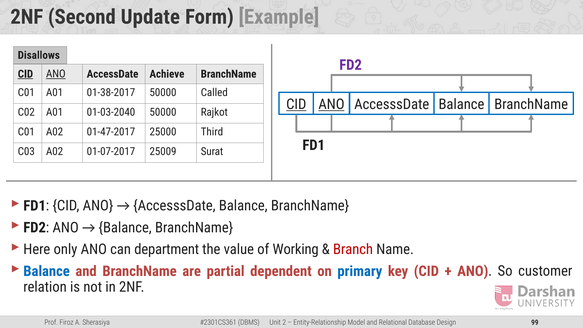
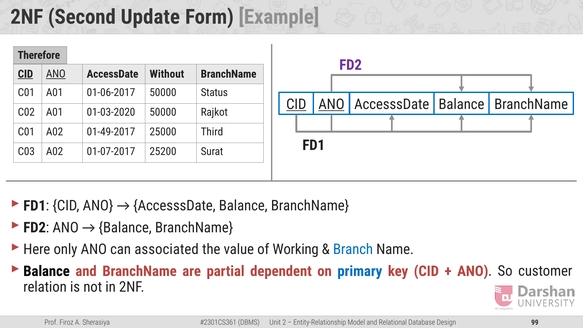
Disallows: Disallows -> Therefore (39, 55)
Achieve: Achieve -> Without (167, 74)
01-38-2017: 01-38-2017 -> 01-06-2017 (111, 92)
Called: Called -> Status (214, 92)
01-03-2040: 01-03-2040 -> 01-03-2020 (111, 112)
01-47-2017: 01-47-2017 -> 01-49-2017 (111, 132)
25009: 25009 -> 25200 (163, 151)
department: department -> associated (167, 249)
Branch colour: red -> blue (353, 249)
Balance colour: blue -> black (47, 271)
